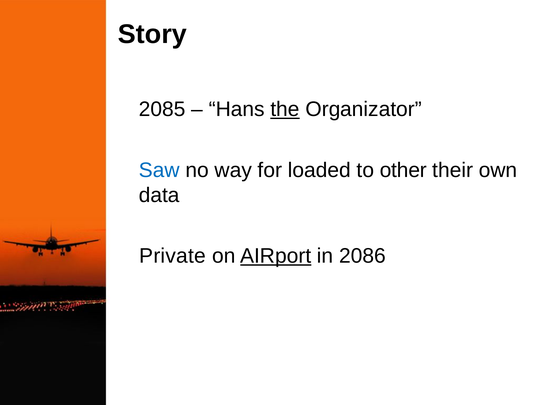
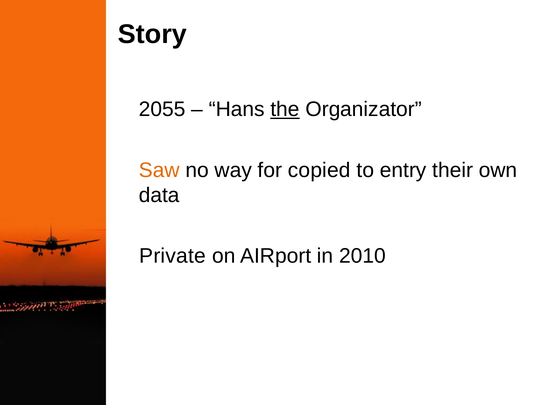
2085: 2085 -> 2055 (162, 109)
Saw colour: blue -> orange (159, 170)
loaded: loaded -> copied (319, 170)
other: other -> entry (403, 170)
AIRport underline: present -> none (276, 256)
2086: 2086 -> 2010 (362, 256)
